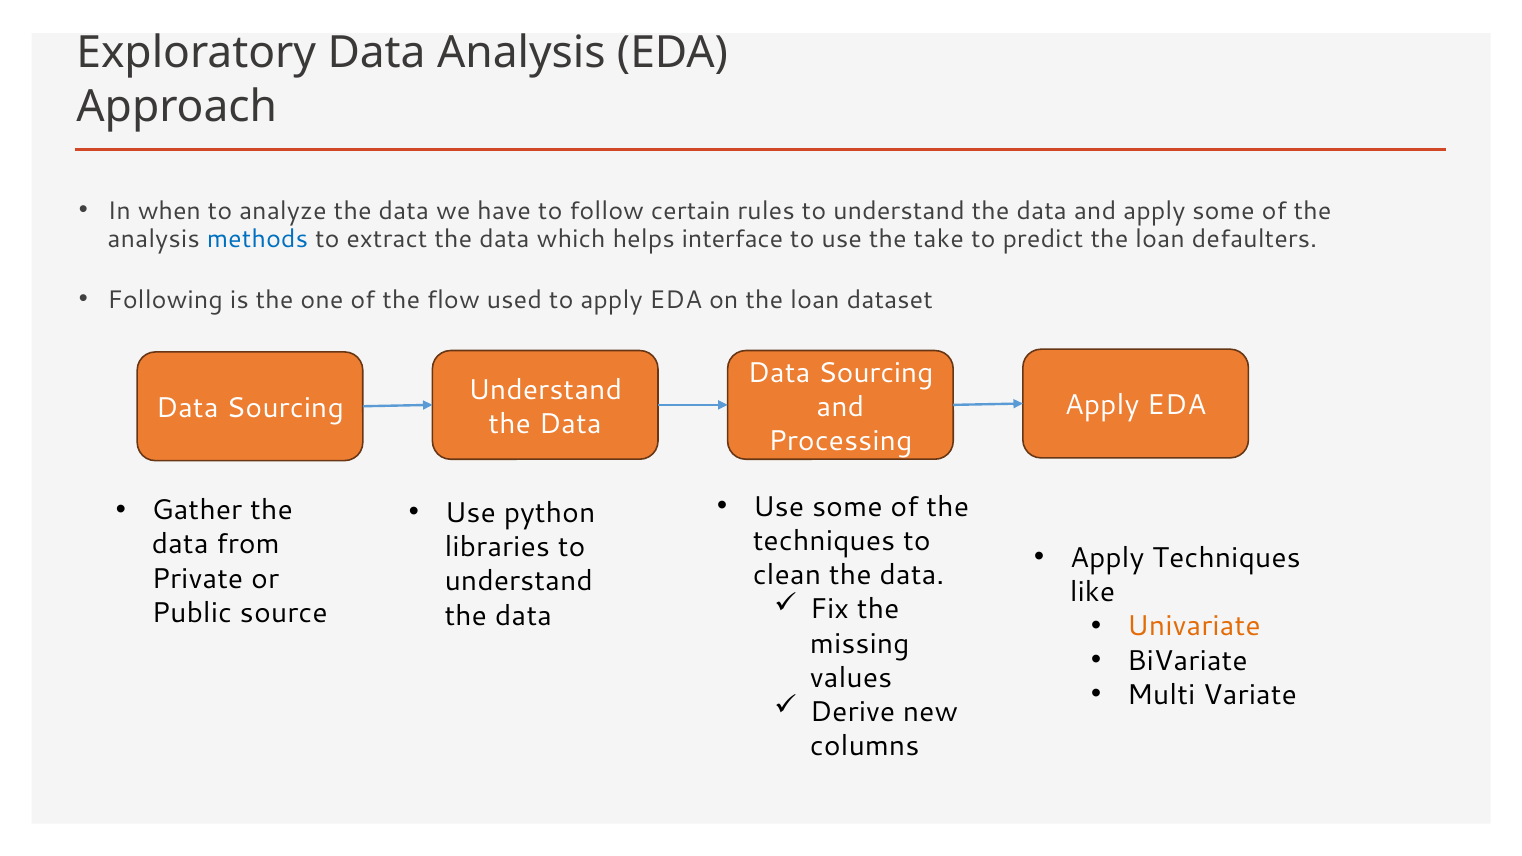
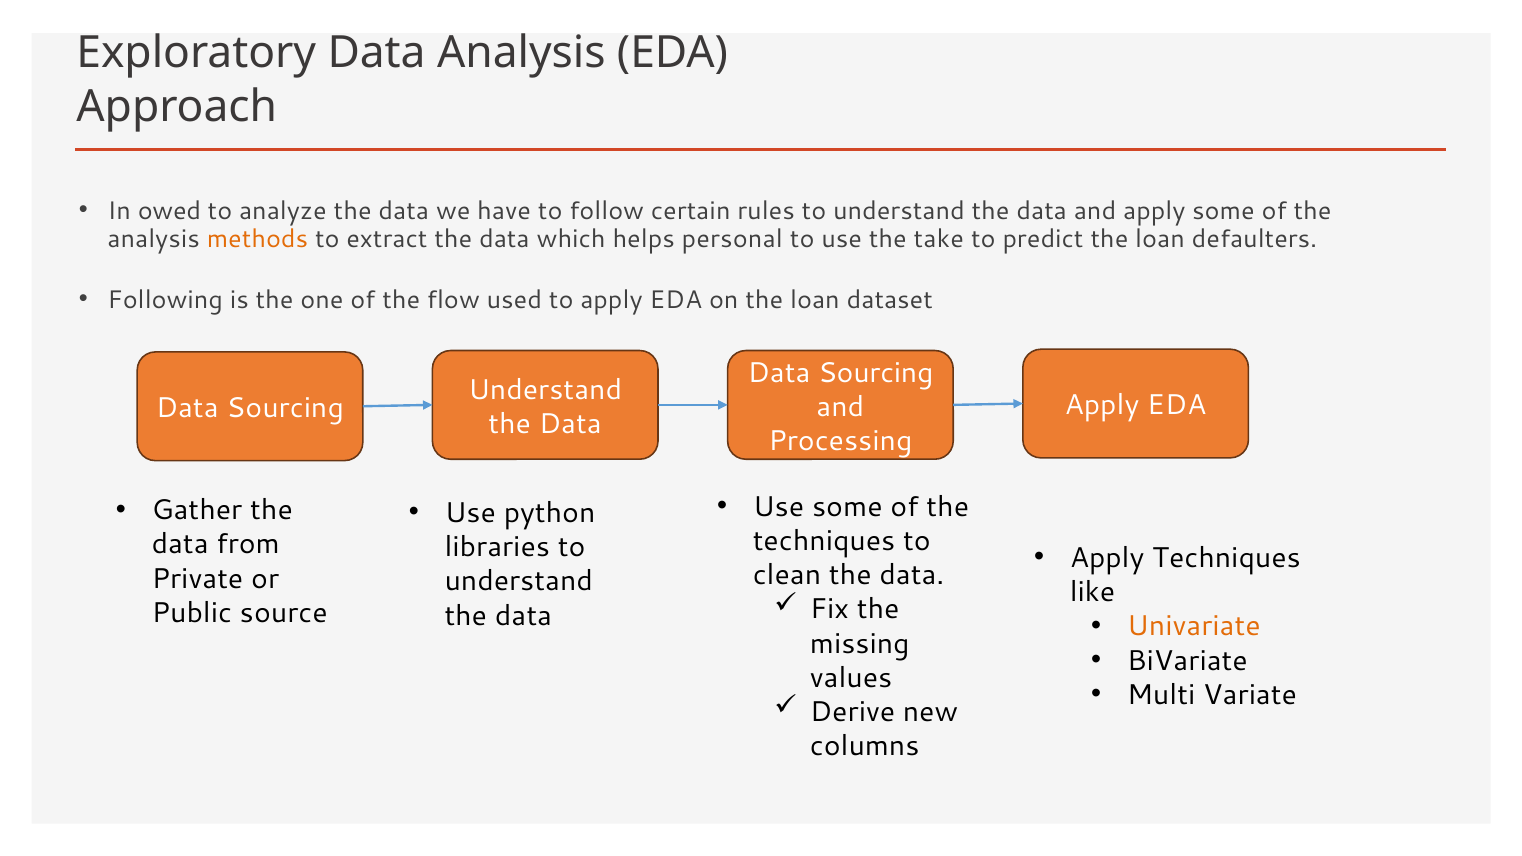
when: when -> owed (169, 211)
methods colour: blue -> orange (257, 240)
interface: interface -> personal (732, 240)
